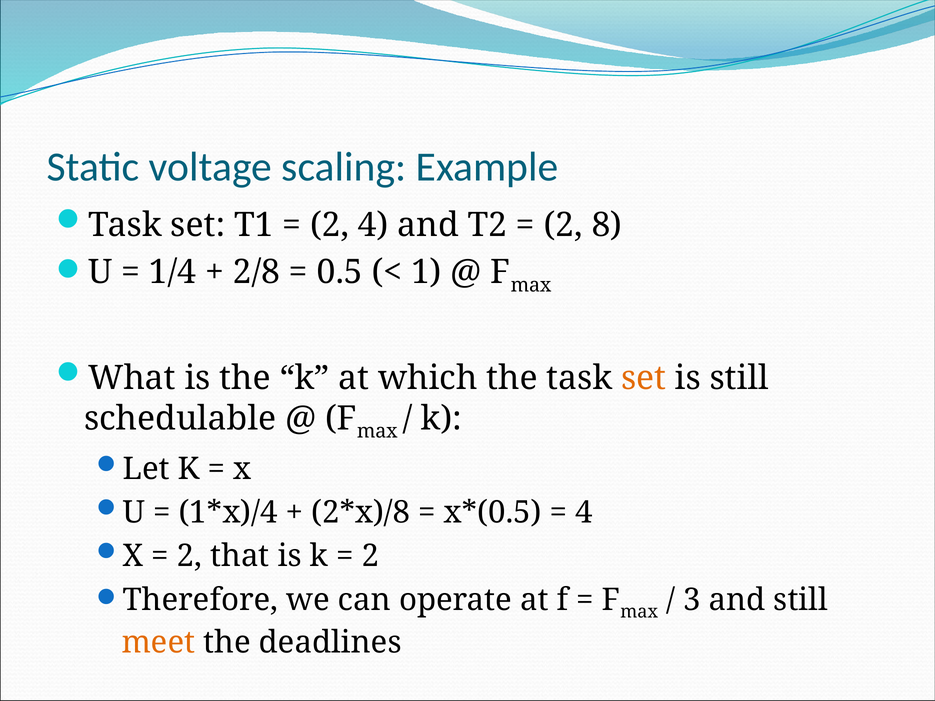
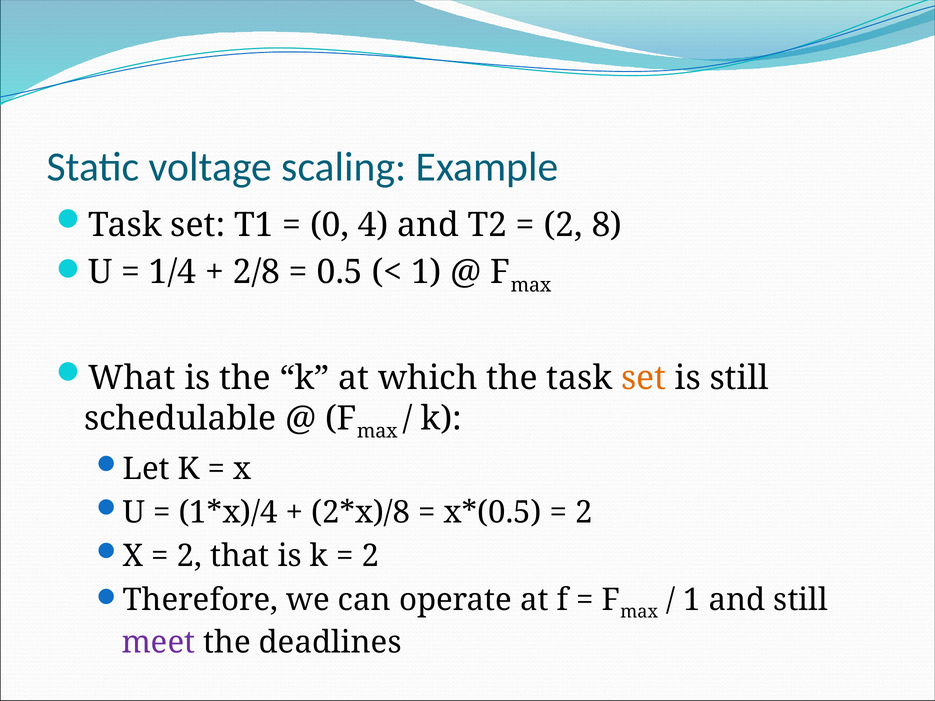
2: 2 -> 0 (330, 225)
4: 4 -> 2 (584, 513)
3: 3 -> 1 (692, 600)
meet colour: orange -> purple (158, 643)
